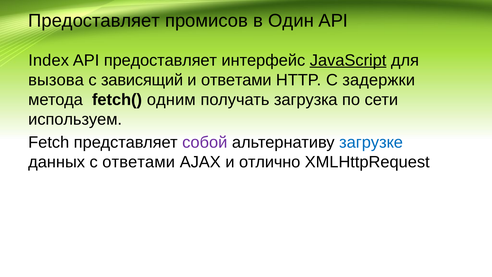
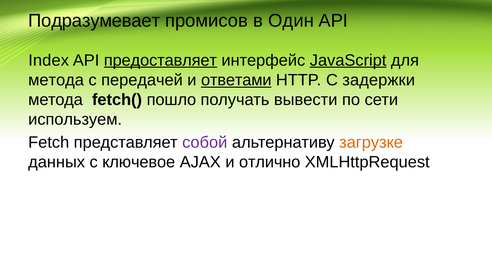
Предоставляет: Предоставляет -> Подразумевает (94, 21)
предоставляет underline: none -> present (160, 60)
вызова: вызова -> метода (56, 80)
зависящий: зависящий -> передачей (142, 80)
ответами underline: none -> present (236, 80)
одним: одним -> пошло (171, 100)
загрузка: загрузка -> вывести (306, 100)
загрузке colour: blue -> orange (371, 142)
с ответами: ответами -> ключевое (139, 162)
